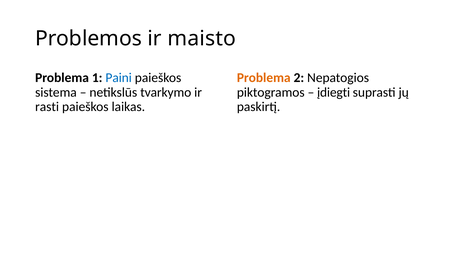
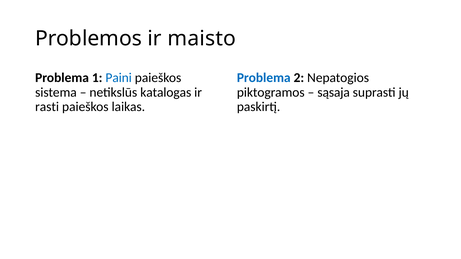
Problema colour: orange -> blue (264, 78)
tvarkymo: tvarkymo -> katalogas (166, 92)
įdiegti: įdiegti -> sąsaja (334, 92)
